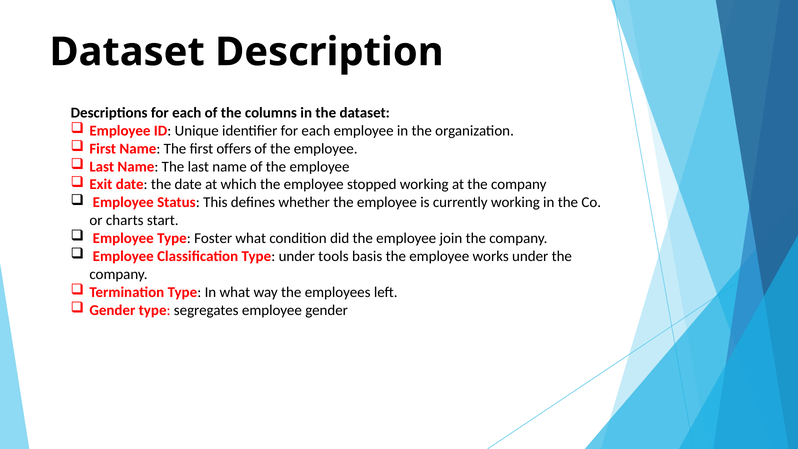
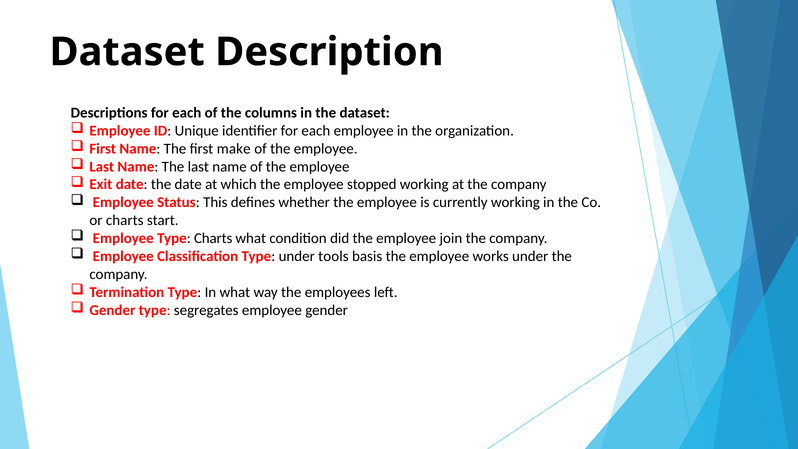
offers: offers -> make (234, 149)
Type Foster: Foster -> Charts (213, 238)
